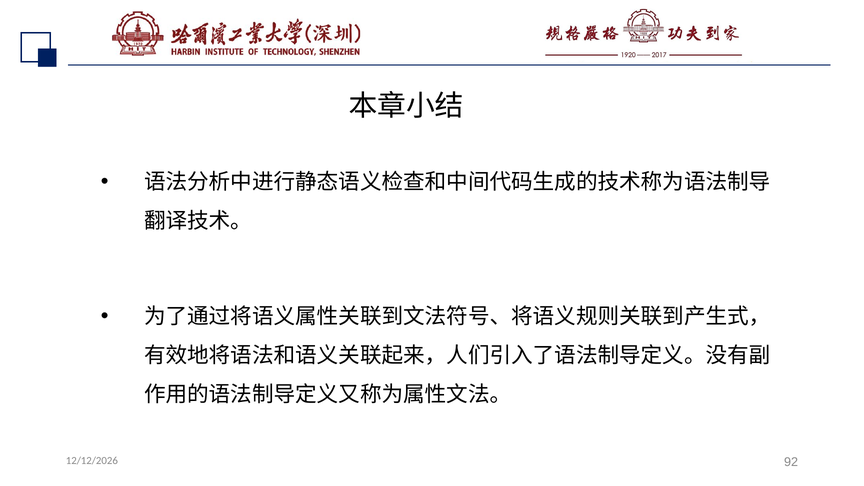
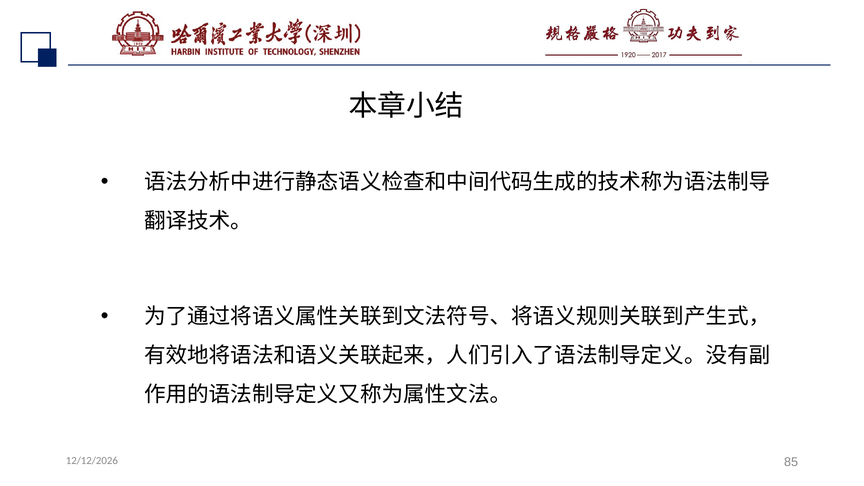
92: 92 -> 85 (791, 462)
